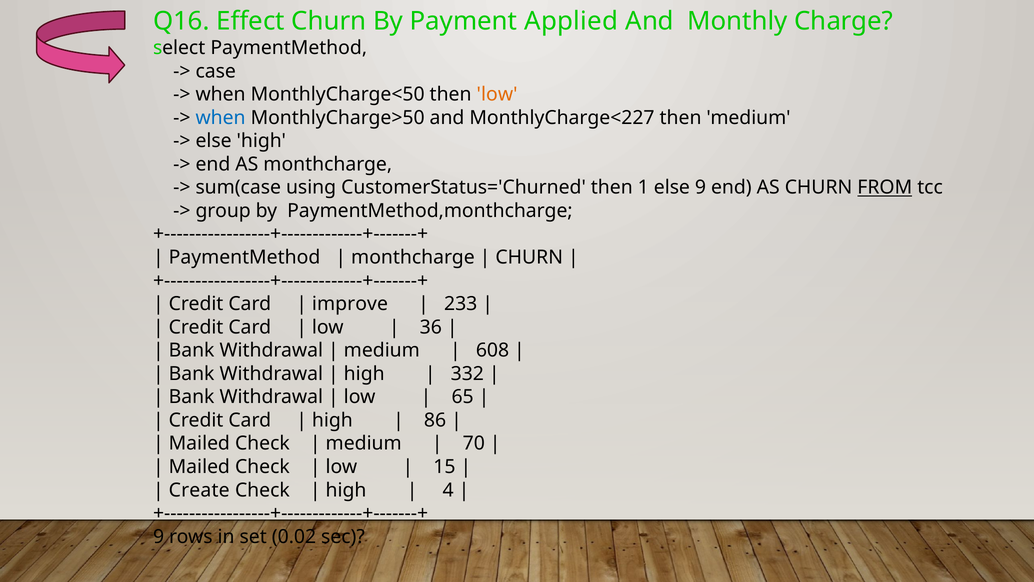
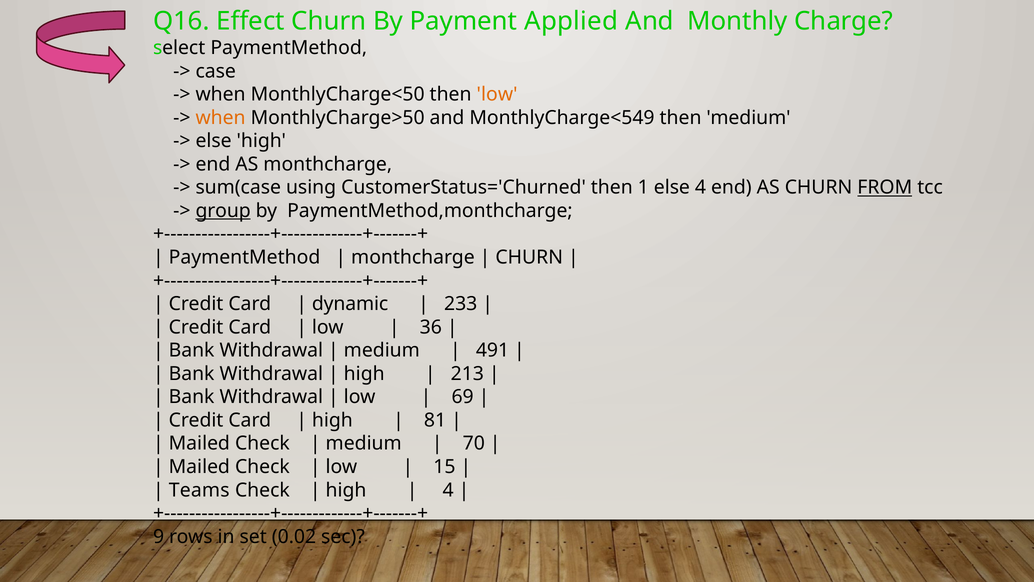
when colour: blue -> orange (221, 118)
MonthlyCharge<227: MonthlyCharge<227 -> MonthlyCharge<549 (562, 118)
else 9: 9 -> 4 (701, 187)
group underline: none -> present (223, 211)
improve: improve -> dynamic (350, 304)
608: 608 -> 491 (493, 350)
332: 332 -> 213 (467, 374)
65: 65 -> 69 (463, 397)
86: 86 -> 81 (435, 420)
Create: Create -> Teams (199, 490)
